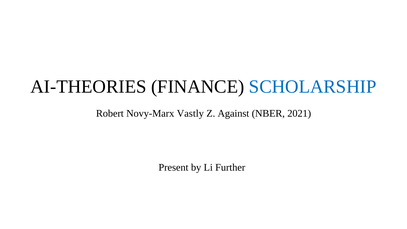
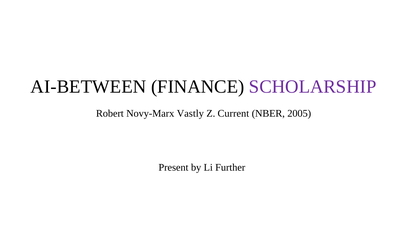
AI-THEORIES: AI-THEORIES -> AI-BETWEEN (88, 87)
SCHOLARSHIP colour: blue -> purple (313, 87)
Against: Against -> Current (233, 114)
2021: 2021 -> 2005 (299, 114)
